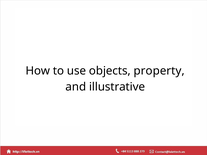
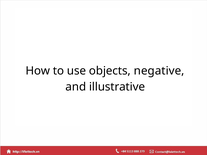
property: property -> negative (159, 71)
